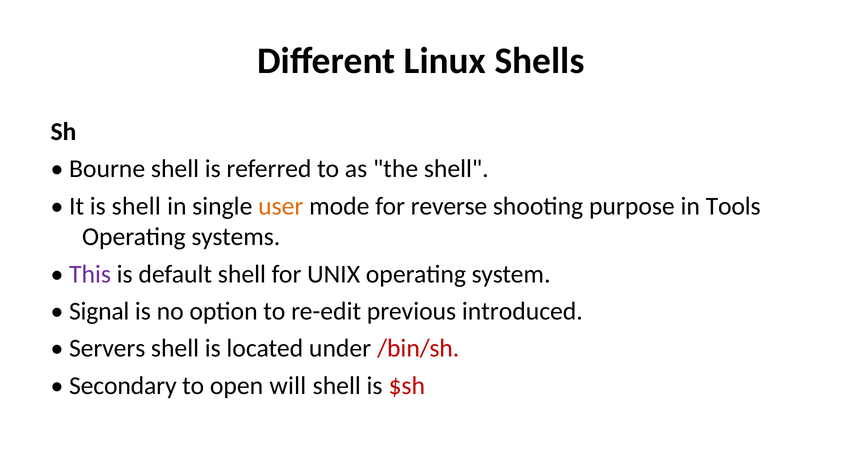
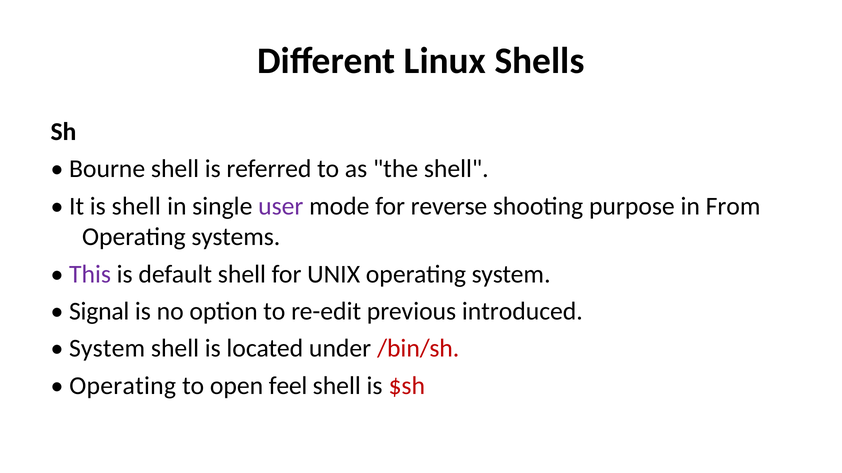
user colour: orange -> purple (281, 206)
Tools: Tools -> From (733, 206)
Servers: Servers -> System (107, 349)
Secondary: Secondary -> Operating (123, 386)
will: will -> feel (288, 386)
